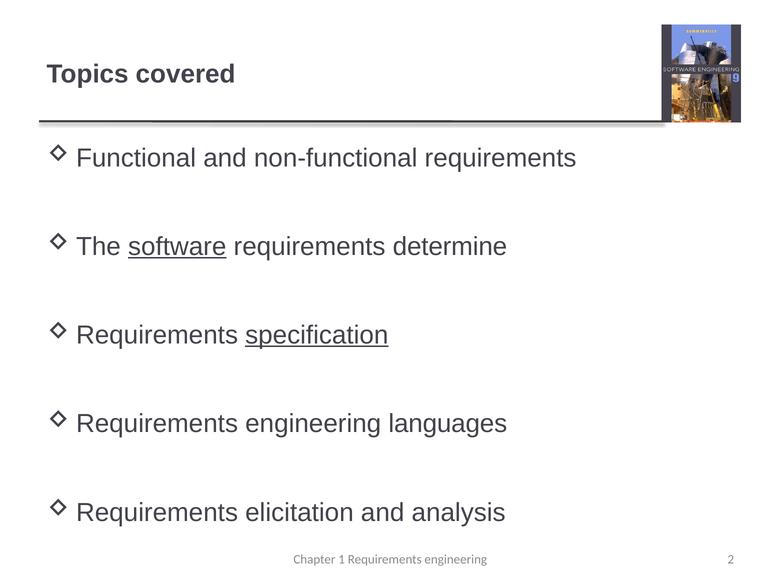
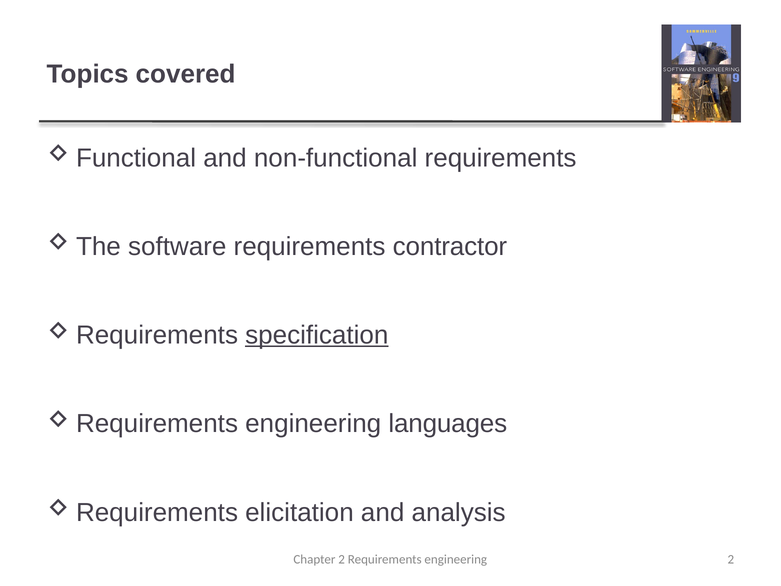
software underline: present -> none (177, 247)
determine: determine -> contractor (450, 247)
Chapter 1: 1 -> 2 (342, 559)
